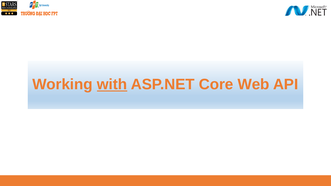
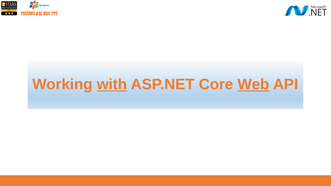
Web underline: none -> present (253, 85)
